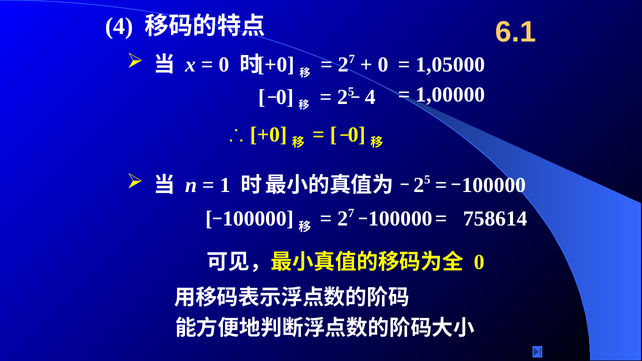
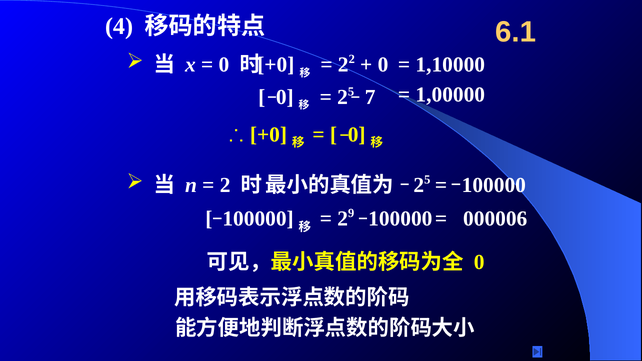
7: 7 -> 2 (352, 59)
1,05000: 1,05000 -> 1,10000 (450, 65)
5 4: 4 -> 7 (370, 97)
1: 1 -> 2 (225, 185)
7: 7 -> 9 (351, 213)
758614: 758614 -> 000006 (495, 219)
